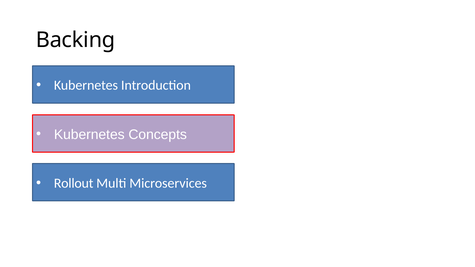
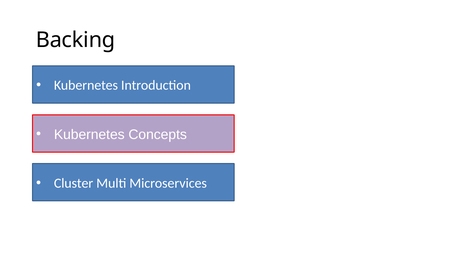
Rollout: Rollout -> Cluster (74, 183)
